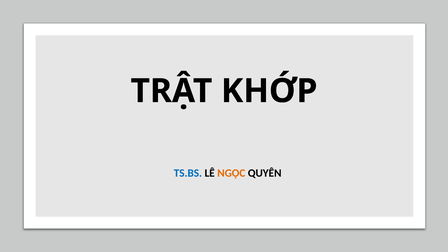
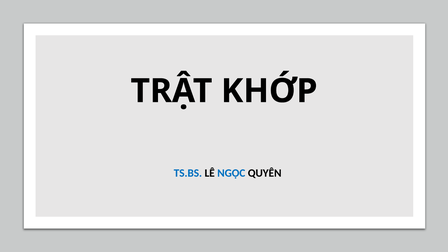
NGỌC colour: orange -> blue (231, 173)
